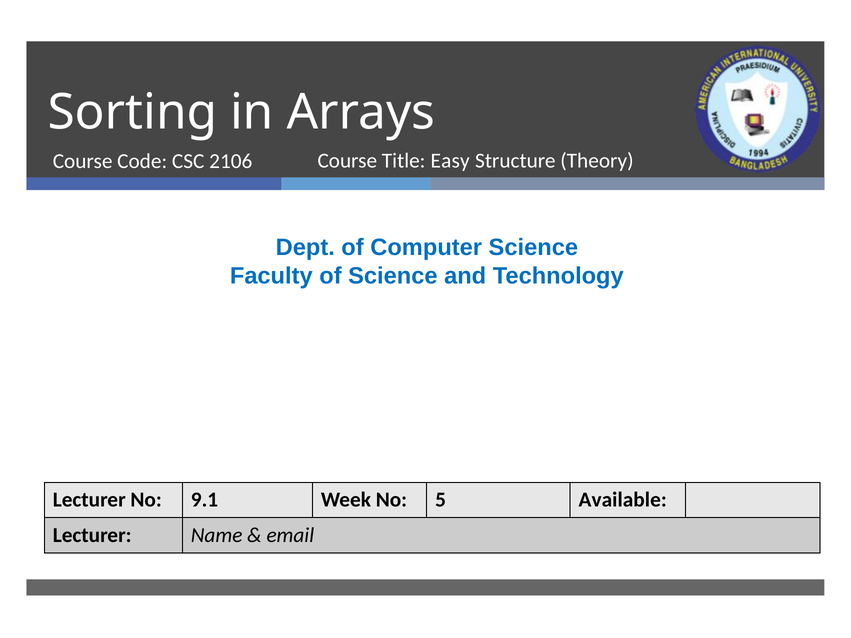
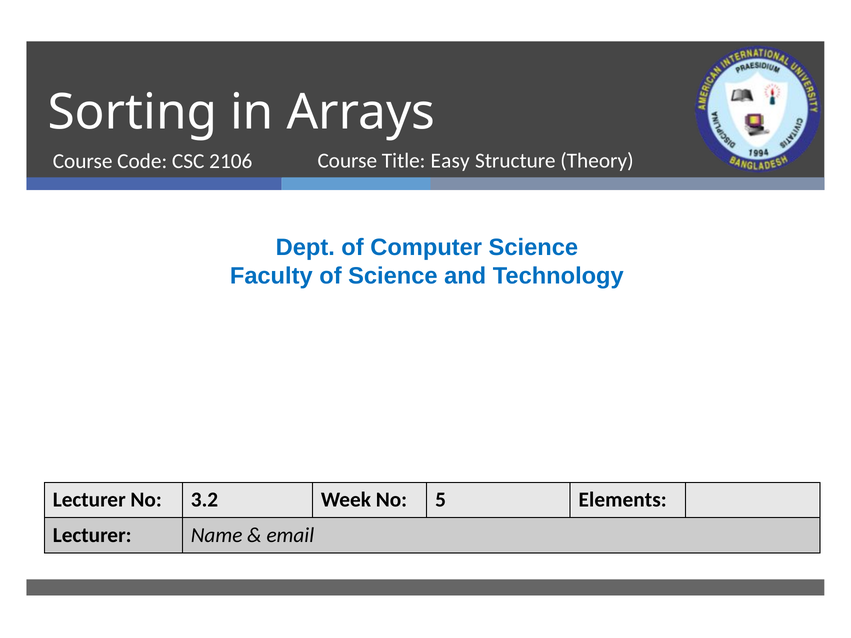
9.1: 9.1 -> 3.2 (204, 500)
Available: Available -> Elements (623, 500)
